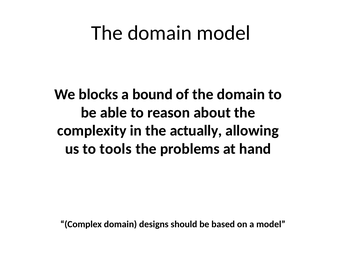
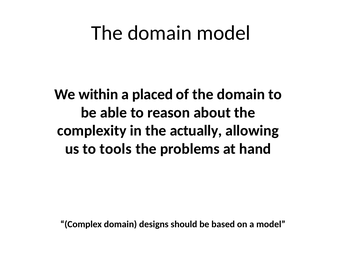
blocks: blocks -> within (98, 95)
bound: bound -> placed (153, 95)
